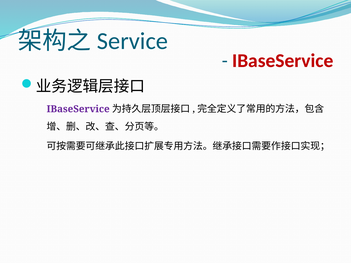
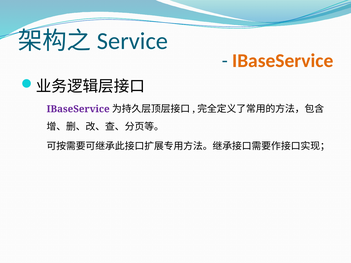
IBaseService colour: red -> orange (283, 61)
